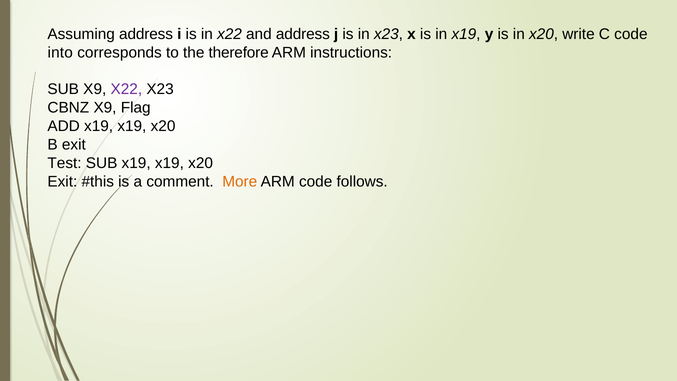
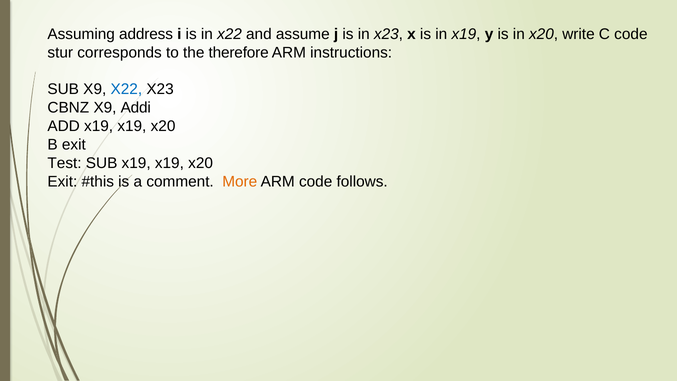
and address: address -> assume (303, 34)
into: into -> stur (60, 52)
X22 colour: purple -> blue (126, 89)
Flag: Flag -> Addi (136, 108)
